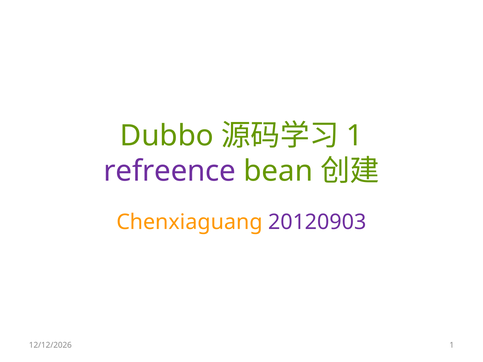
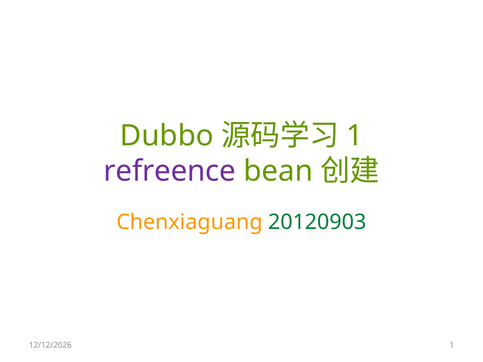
20120903 colour: purple -> green (317, 222)
